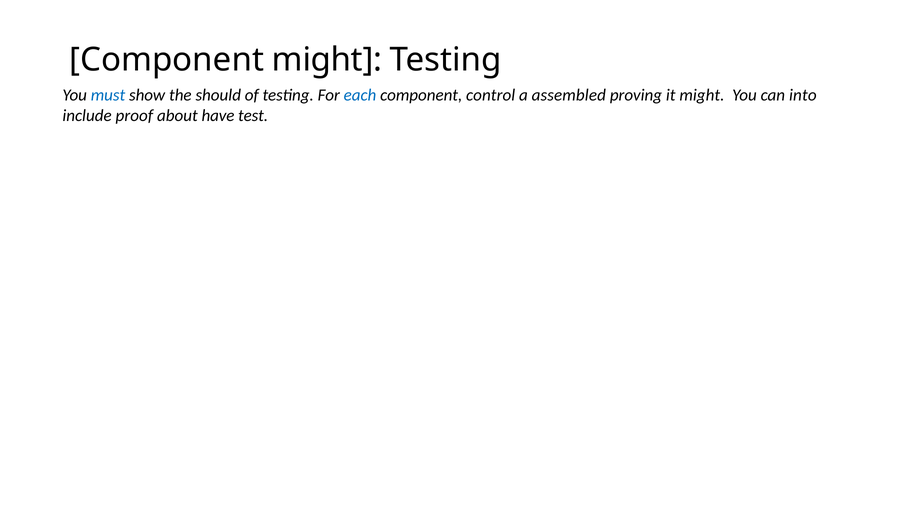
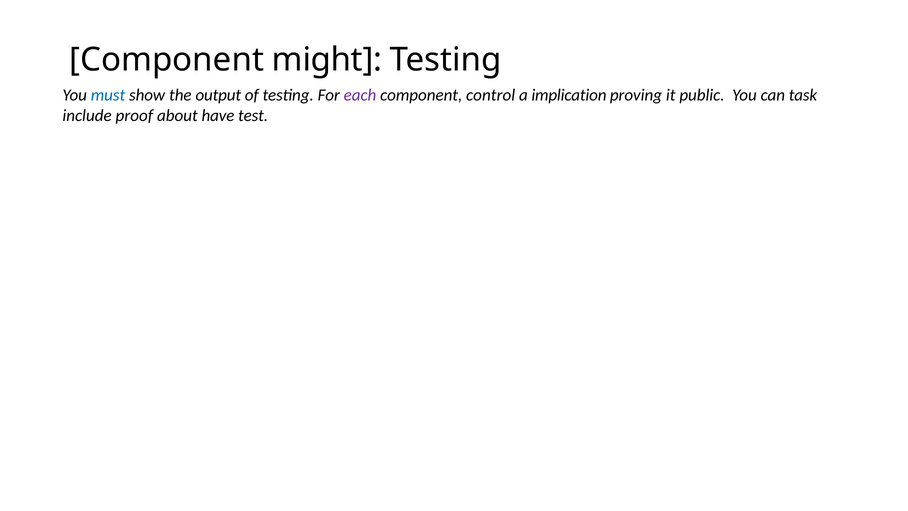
should: should -> output (218, 95)
each colour: blue -> purple (360, 95)
assembled: assembled -> implication (569, 95)
it might: might -> public (702, 95)
into: into -> task (803, 95)
